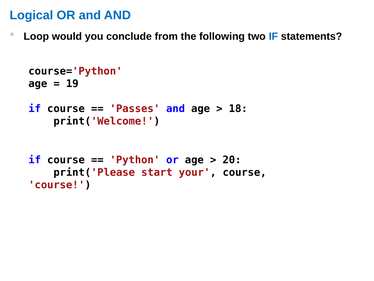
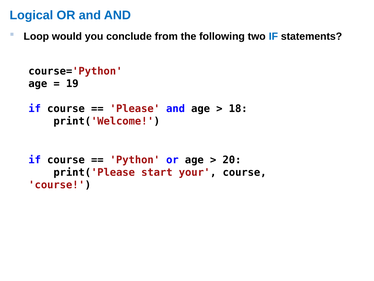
Passes: Passes -> Please (135, 109)
